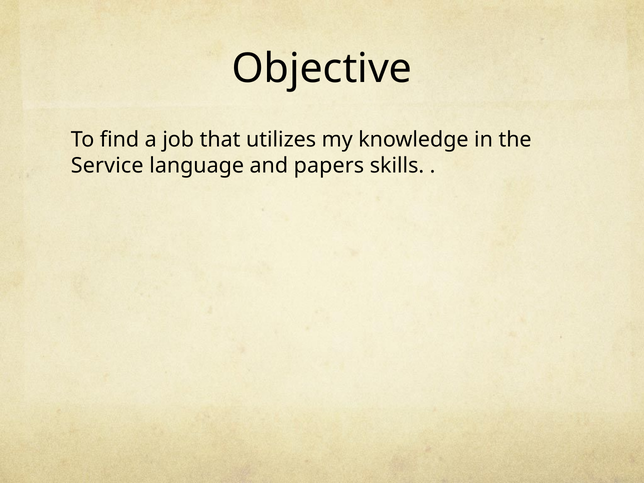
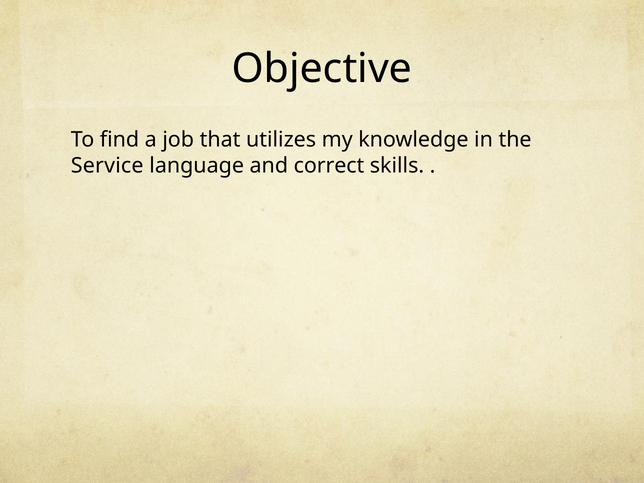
papers: papers -> correct (329, 166)
